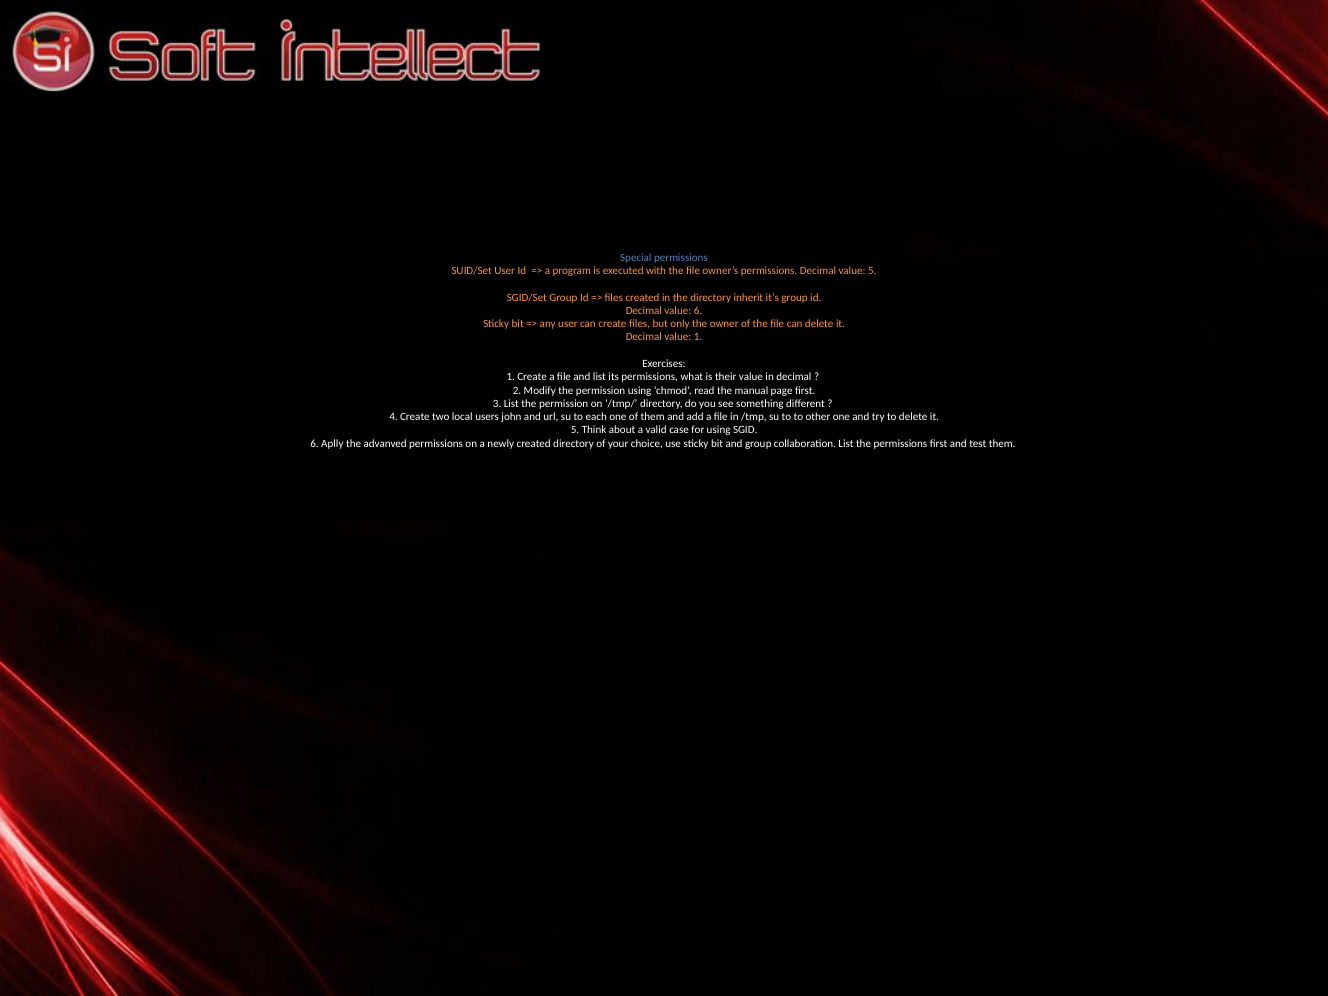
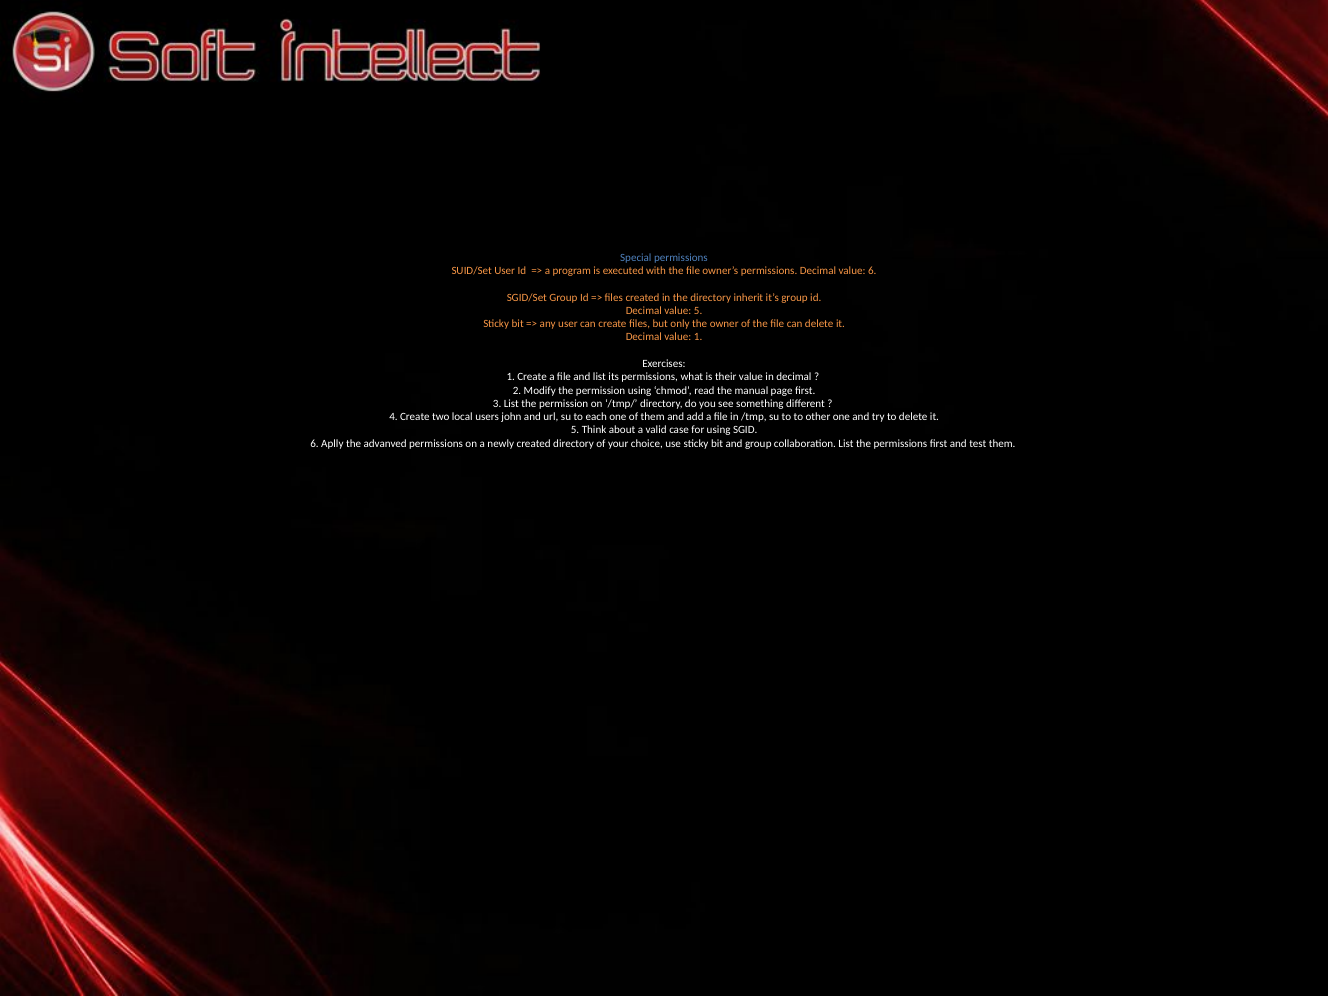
value 5: 5 -> 6 (872, 271)
value 6: 6 -> 5 (698, 311)
